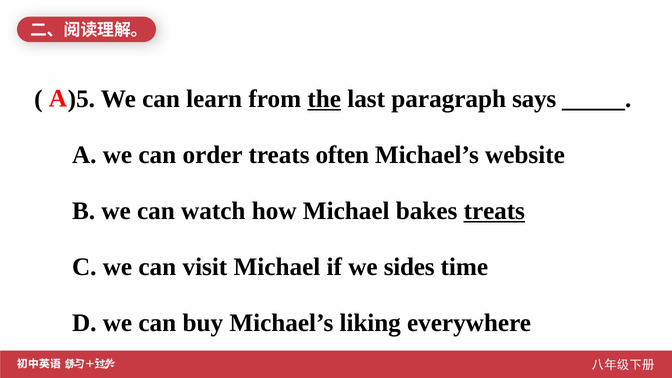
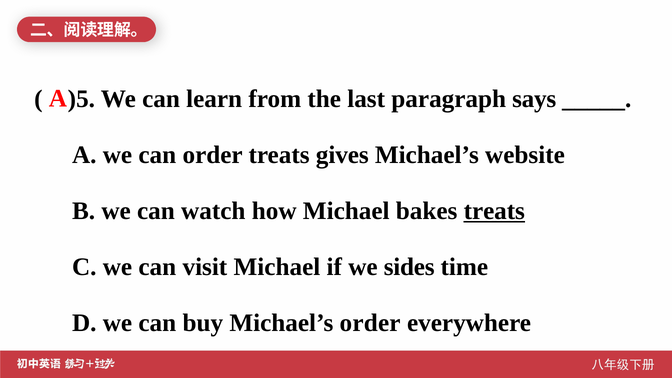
the underline: present -> none (324, 99)
often: often -> gives (342, 155)
Michael’s liking: liking -> order (370, 323)
